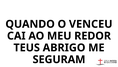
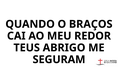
VENCEU: VENCEU -> BRAÇOS (91, 24)
